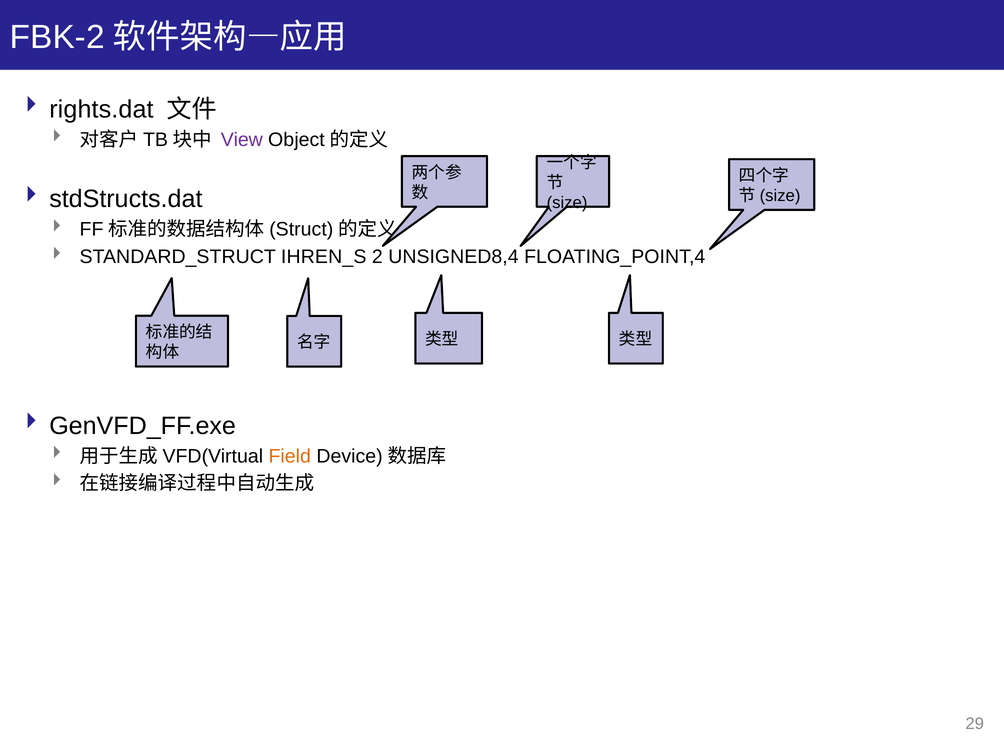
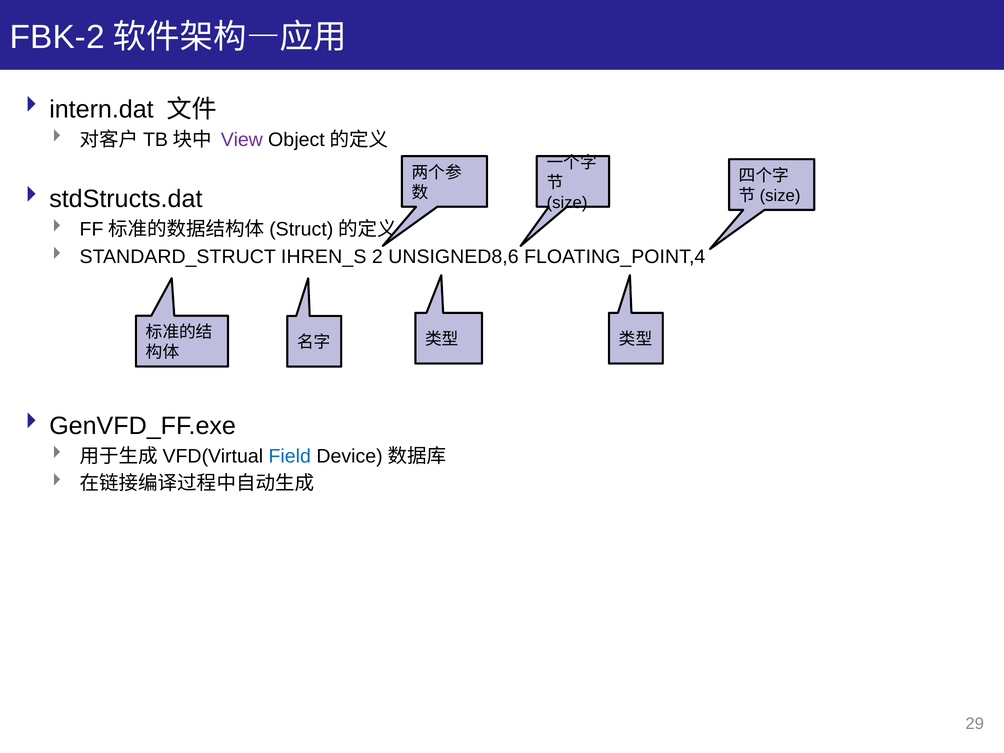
rights.dat: rights.dat -> intern.dat (101, 109)
UNSIGNED8,4: UNSIGNED8,4 -> UNSIGNED8,6 (453, 257)
Field colour: orange -> blue (290, 456)
